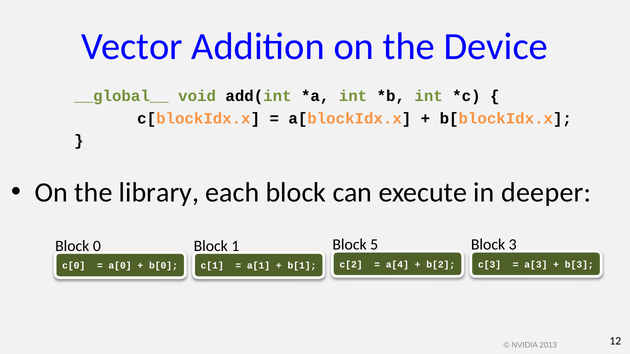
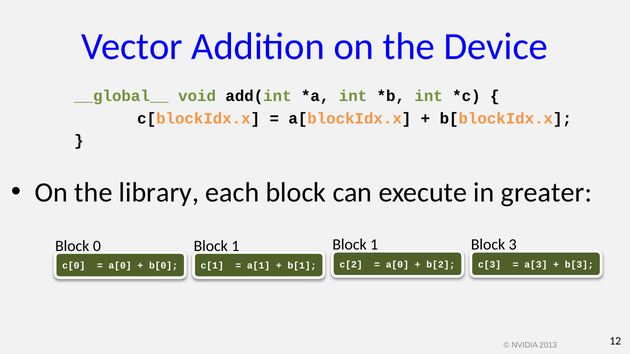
deeper: deeper -> greater (546, 193)
1 Block 5: 5 -> 1 (374, 245)
a[4: a[4 -> a[0 (397, 265)
